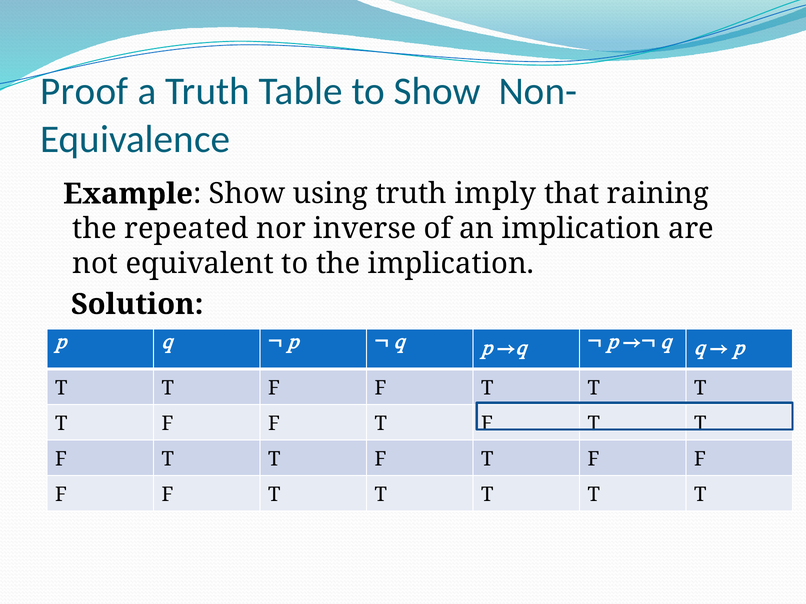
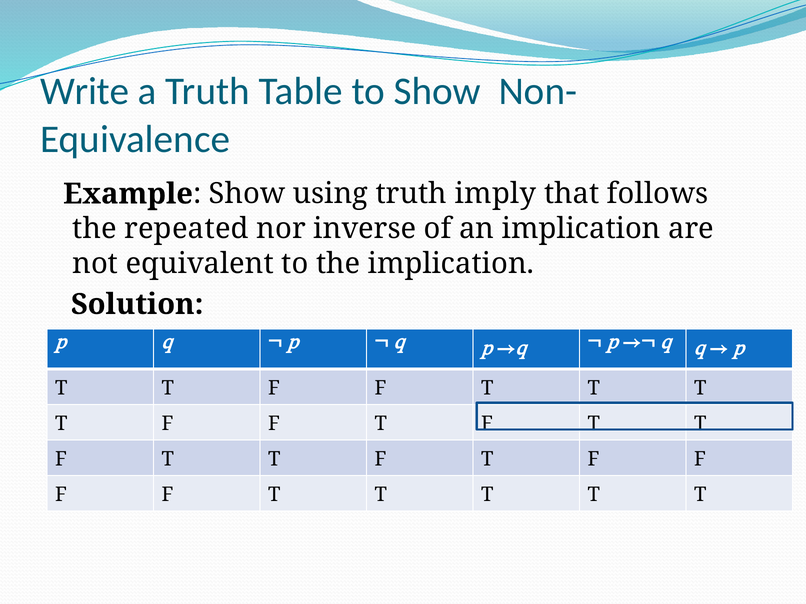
Proof: Proof -> Write (85, 92)
raining: raining -> follows (658, 194)
